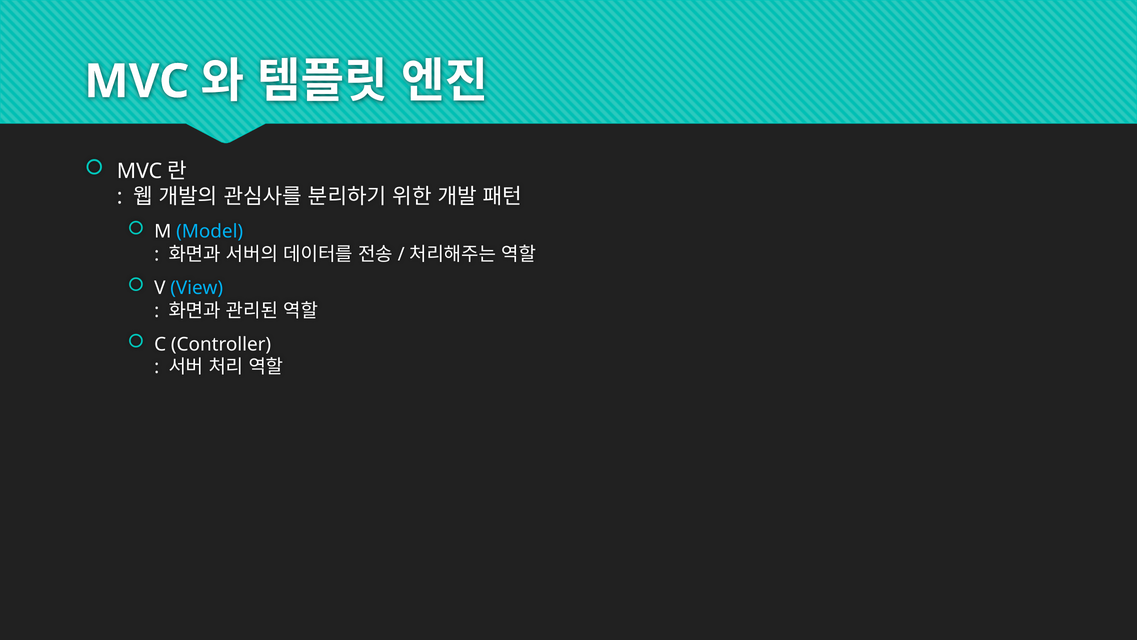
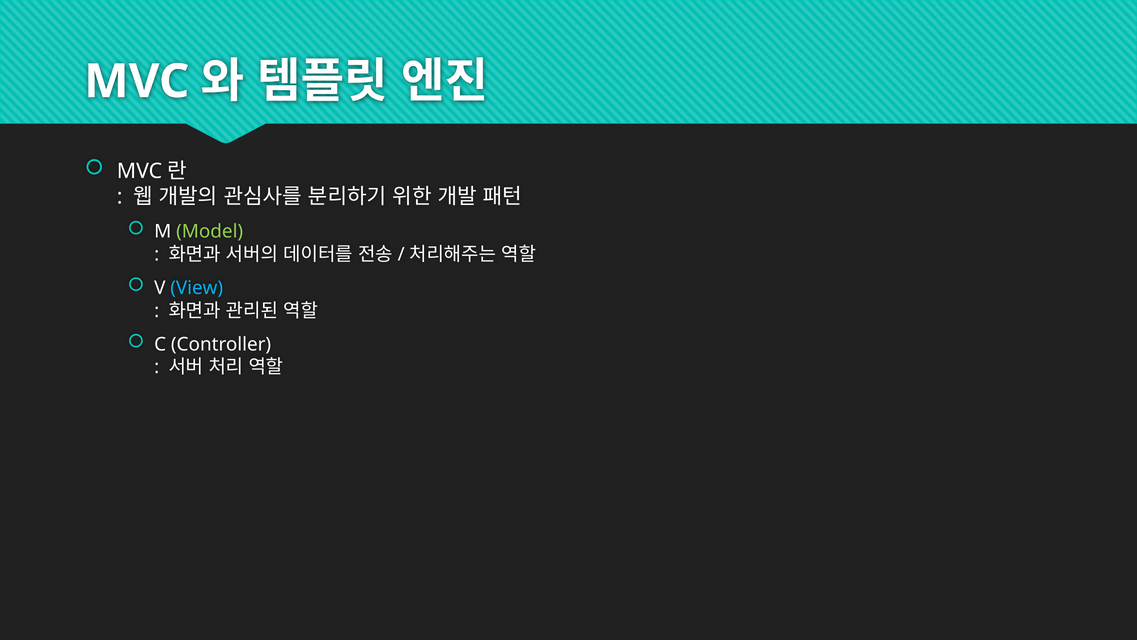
Model colour: light blue -> light green (210, 232)
